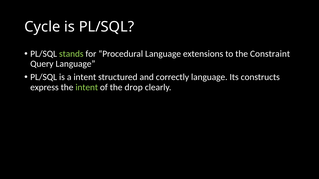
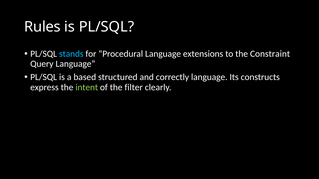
Cycle: Cycle -> Rules (42, 27)
stands colour: light green -> light blue (71, 54)
a intent: intent -> based (85, 77)
drop: drop -> filter (134, 87)
